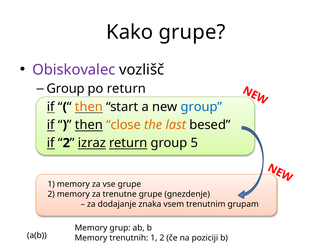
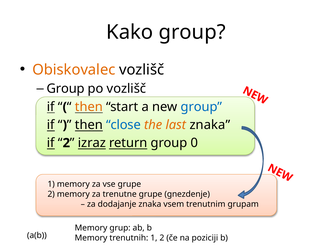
Kako grupe: grupe -> group (192, 32)
Obiskovalec colour: purple -> orange (74, 70)
po return: return -> vozlišč (126, 89)
close colour: orange -> blue (123, 125)
last besed: besed -> znaka (210, 125)
5: 5 -> 0 (194, 143)
